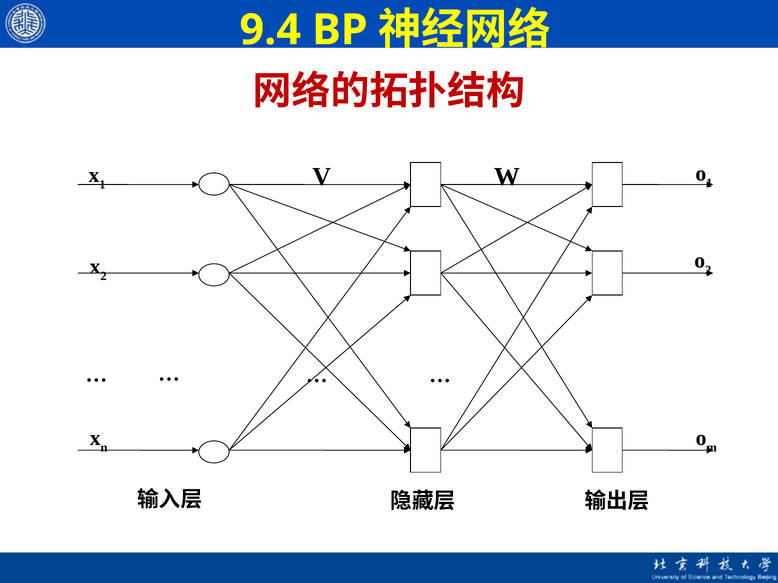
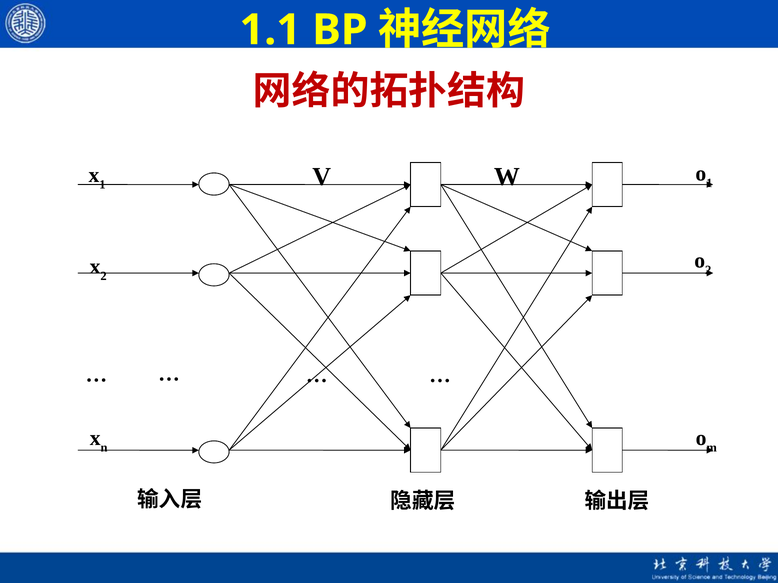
9.4: 9.4 -> 1.1 (270, 30)
